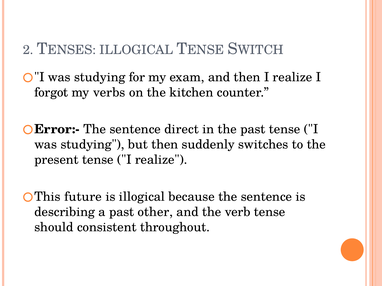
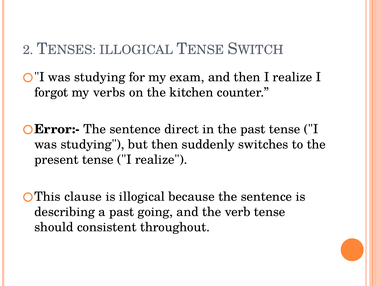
future: future -> clause (83, 197)
other: other -> going (155, 212)
